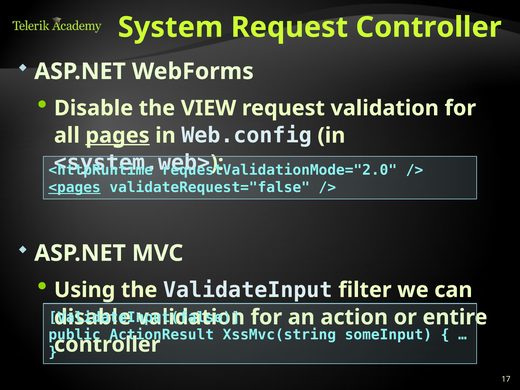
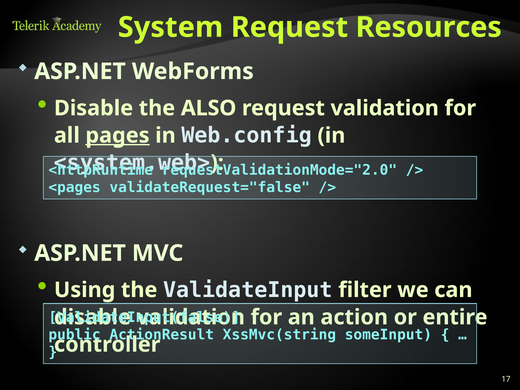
Request Controller: Controller -> Resources (429, 27)
VIEW: VIEW -> ALSO (209, 108)
<pages underline: present -> none (75, 187)
